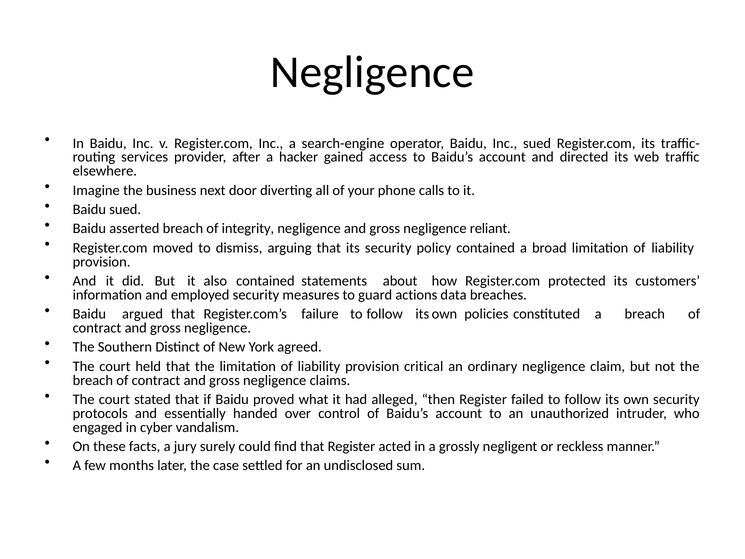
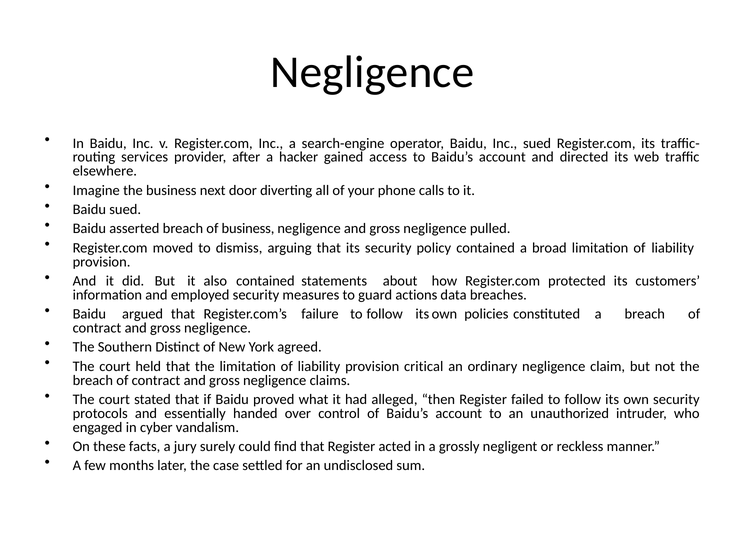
of integrity: integrity -> business (248, 229)
reliant: reliant -> pulled (490, 229)
